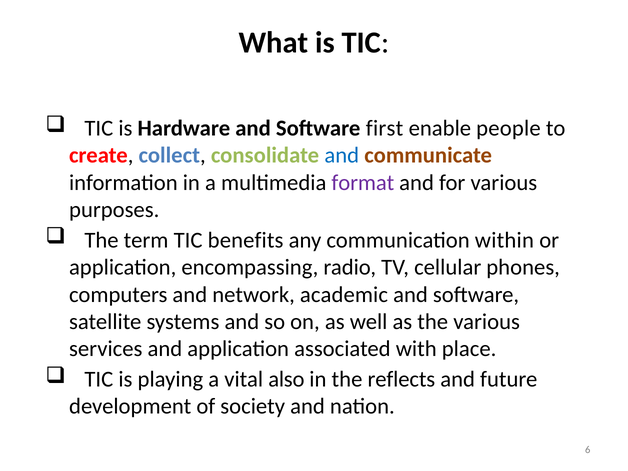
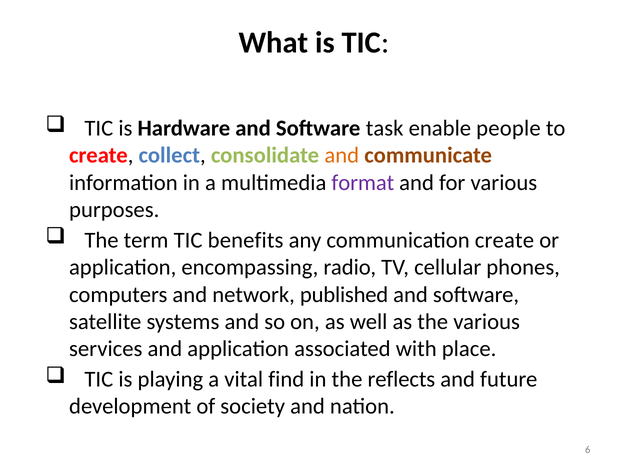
first: first -> task (385, 128)
and colour: blue -> orange (342, 155)
communication within: within -> create (504, 240)
academic: academic -> published (344, 295)
also: also -> find (286, 379)
